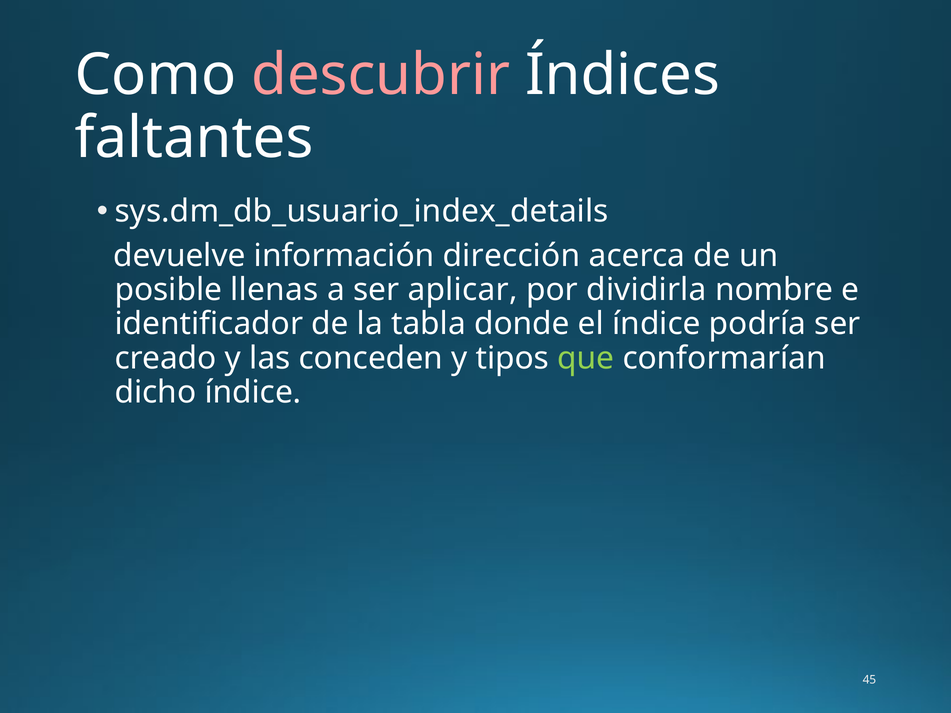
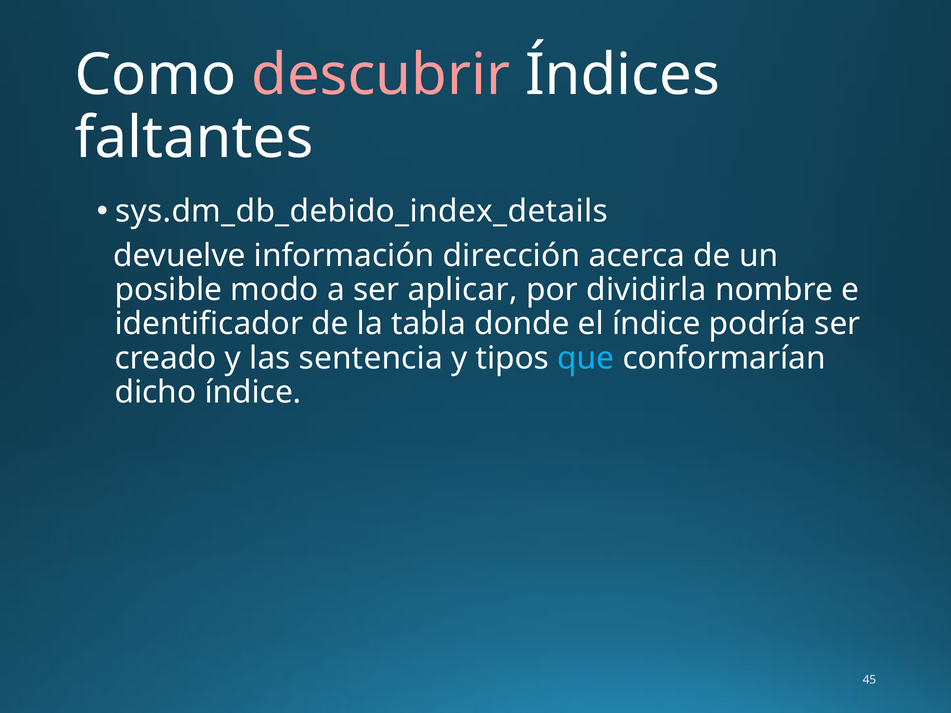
sys.dm_db_usuario_index_details: sys.dm_db_usuario_index_details -> sys.dm_db_debido_index_details (361, 212)
llenas: llenas -> modo (275, 290)
conceden: conceden -> sentencia (371, 358)
que colour: light green -> light blue (586, 358)
